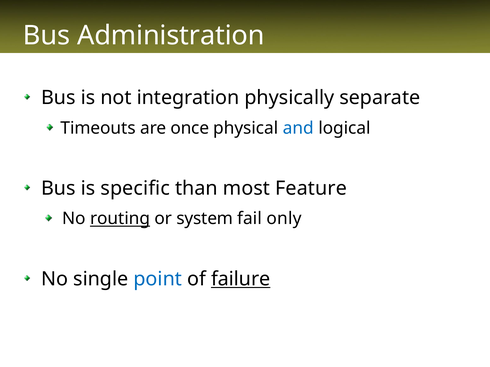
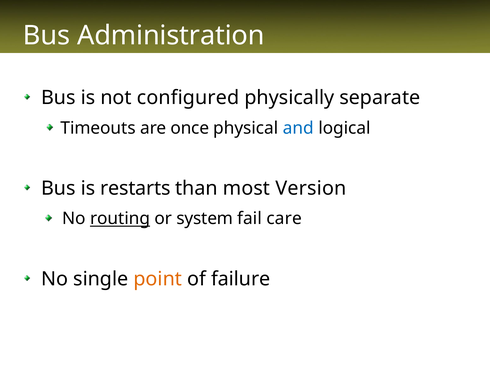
integration: integration -> configured (188, 98)
specific: specific -> restarts (135, 189)
Feature: Feature -> Version (311, 189)
only: only -> care (284, 219)
point colour: blue -> orange (158, 279)
failure underline: present -> none (241, 279)
